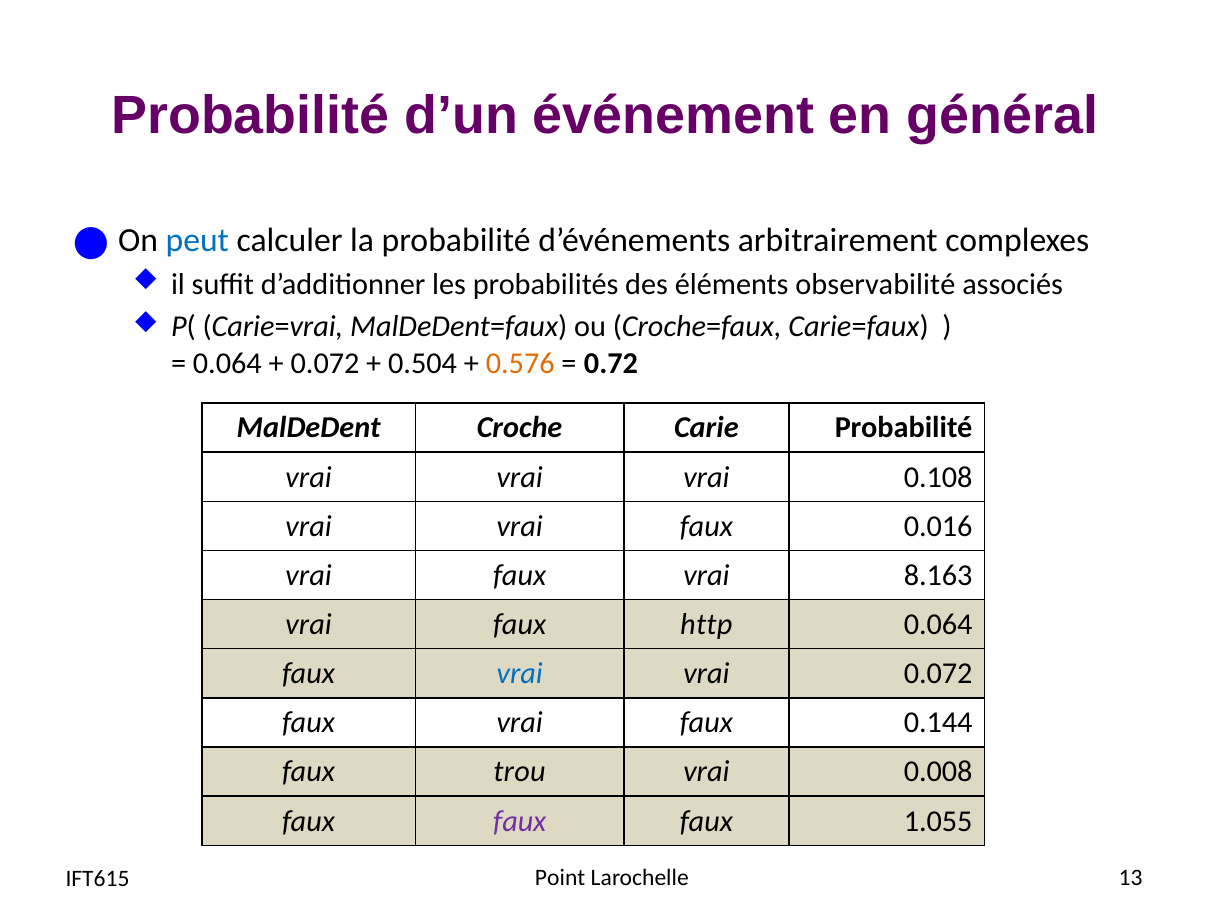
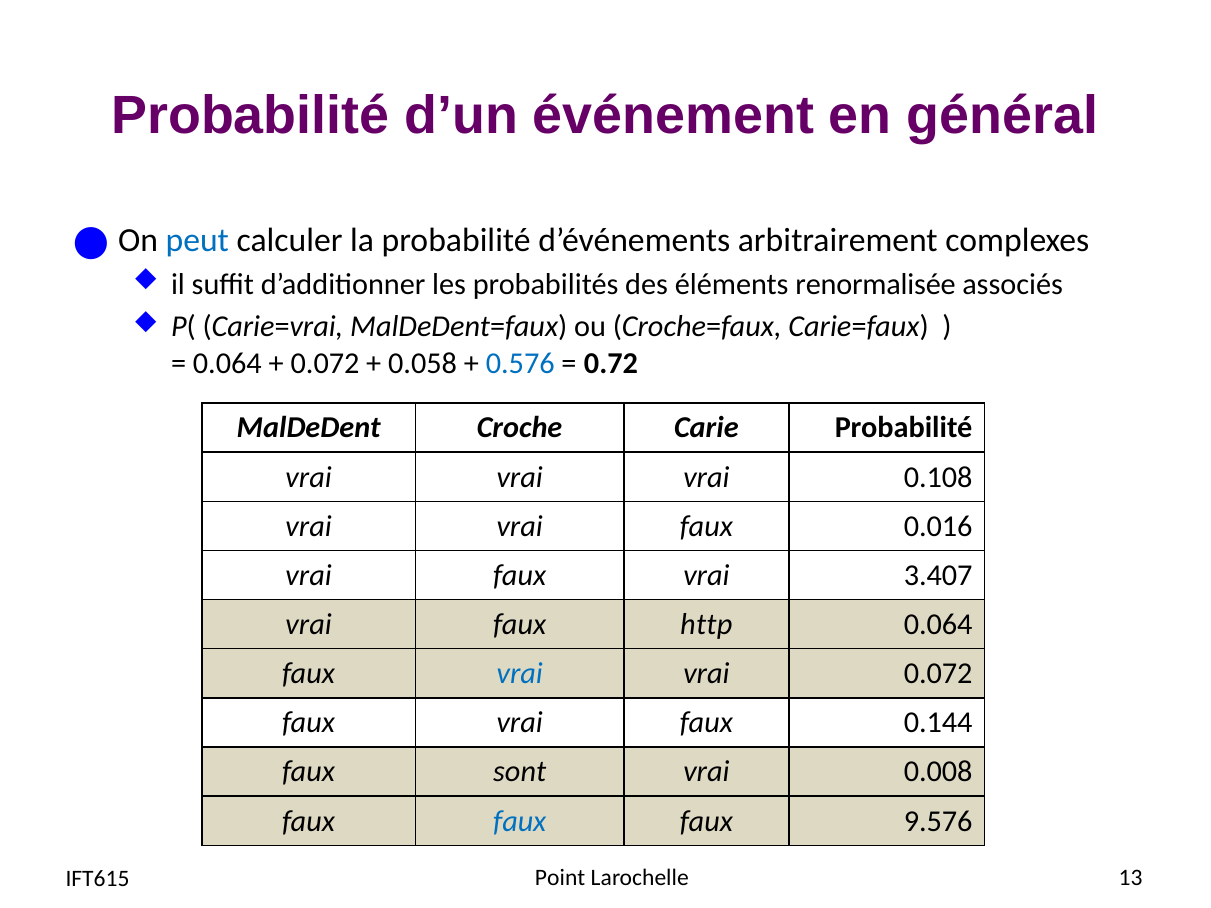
observabilité: observabilité -> renormalisée (876, 285)
0.504: 0.504 -> 0.058 (423, 363)
0.576 colour: orange -> blue (520, 363)
8.163: 8.163 -> 3.407 (938, 576)
trou: trou -> sont (520, 772)
faux colour: purple -> blue (520, 821)
1.055: 1.055 -> 9.576 (938, 821)
